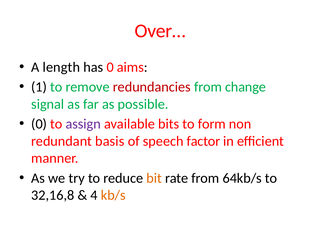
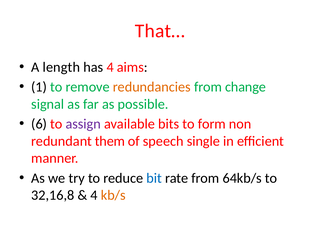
Over…: Over… -> That… (160, 31)
has 0: 0 -> 4 (110, 67)
redundancies colour: red -> orange (152, 87)
0: 0 -> 6 (39, 124)
basis: basis -> them (110, 141)
factor: factor -> single (203, 141)
bit colour: orange -> blue (154, 178)
